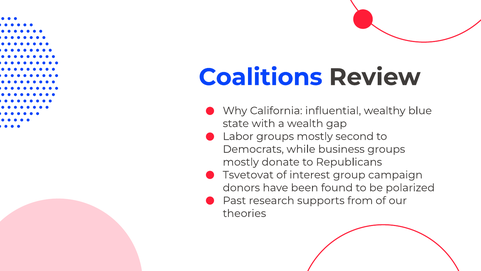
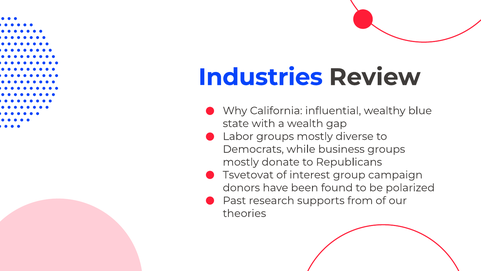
Coalitions: Coalitions -> Industries (261, 77)
second: second -> diverse (355, 136)
